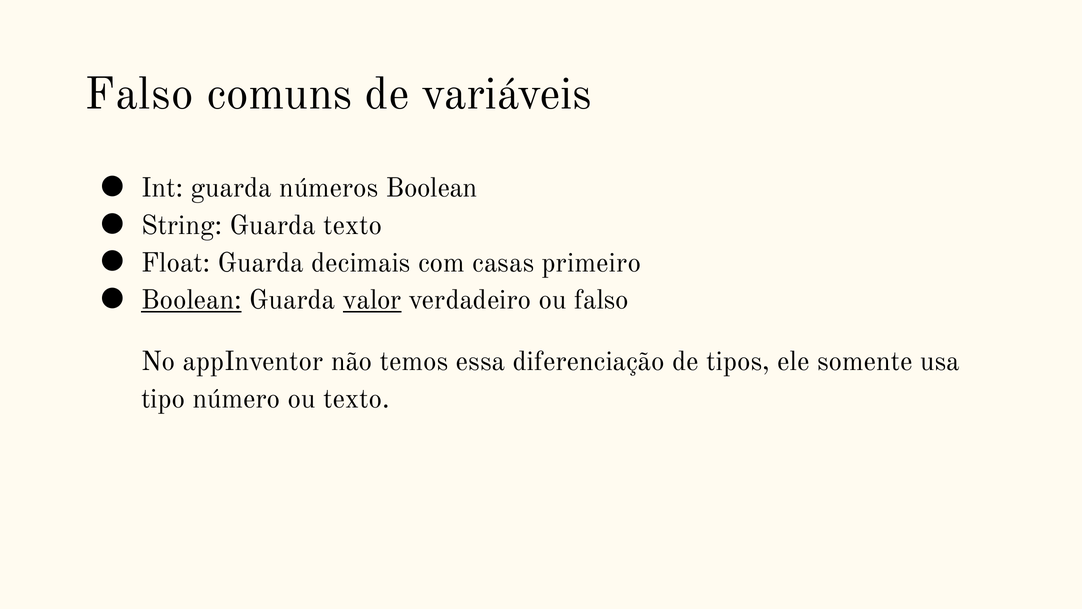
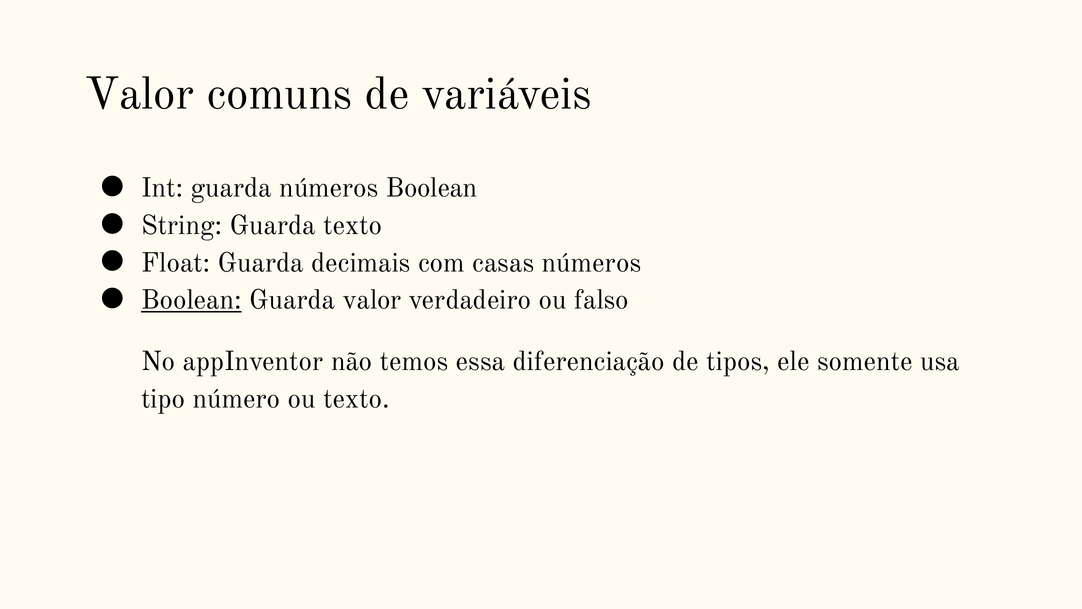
Falso: Falso -> Valor (139, 94)
casas primeiro: primeiro -> números (592, 263)
valor underline: present -> none (372, 300)
